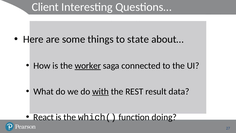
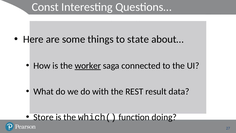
Client: Client -> Const (45, 7)
with underline: present -> none (101, 91)
React: React -> Store (43, 117)
